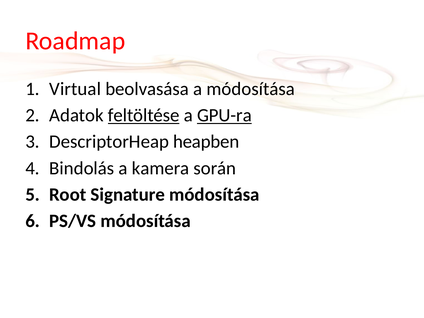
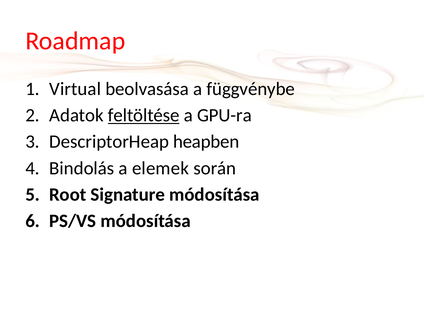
a módosítása: módosítása -> függvénybe (251, 89)
GPU-ra underline: present -> none (224, 115)
kamera: kamera -> elemek (160, 168)
